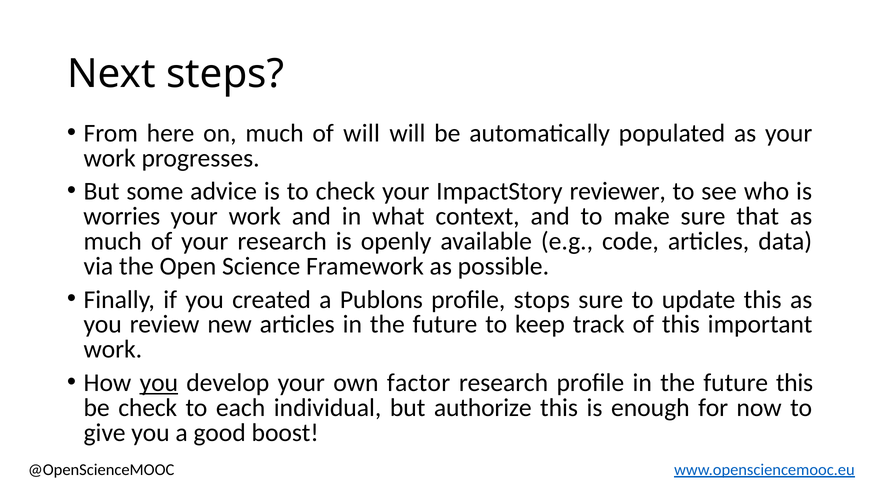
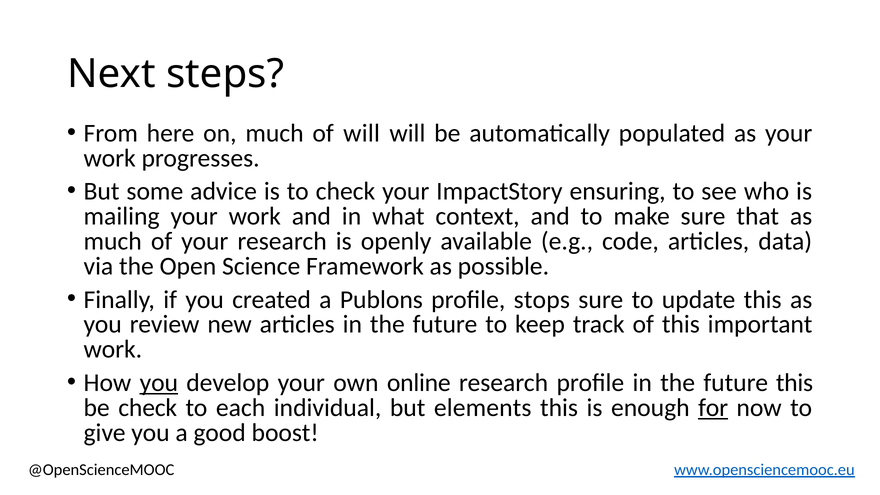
reviewer: reviewer -> ensuring (618, 191)
worries: worries -> mailing (122, 216)
factor: factor -> online (419, 383)
authorize: authorize -> elements (483, 408)
for underline: none -> present (713, 408)
